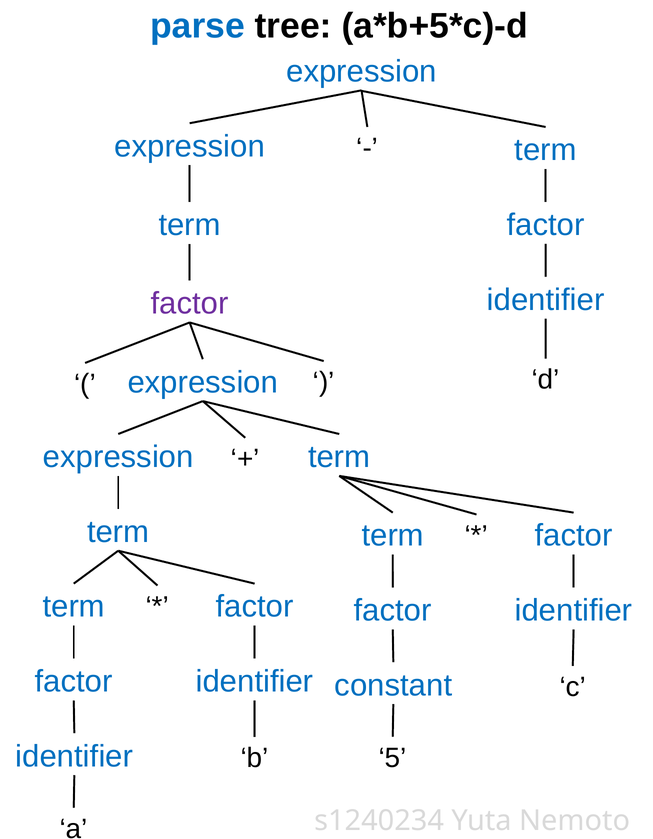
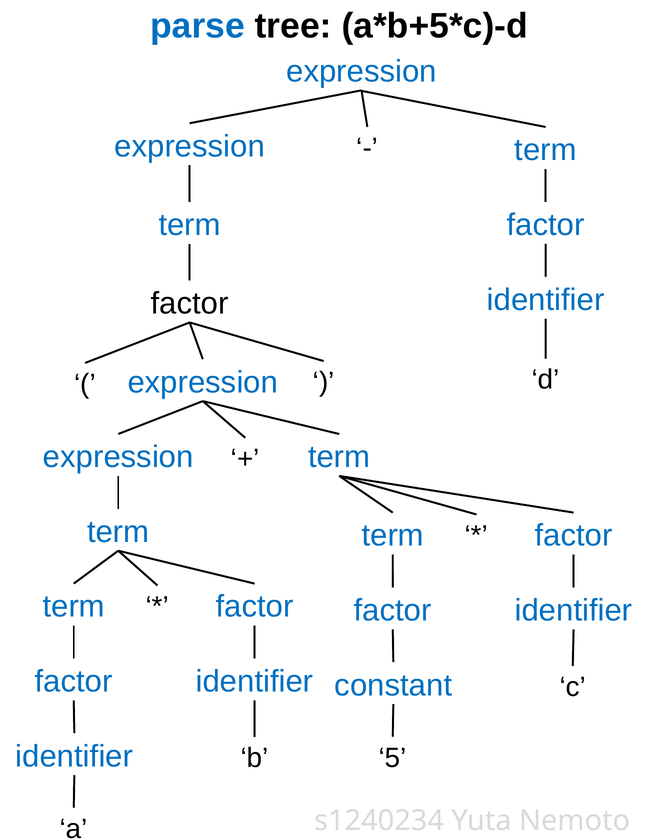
factor colour: purple -> black (190, 304)
